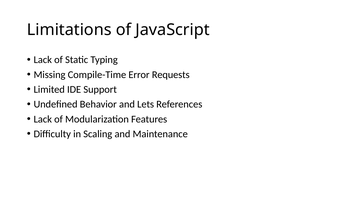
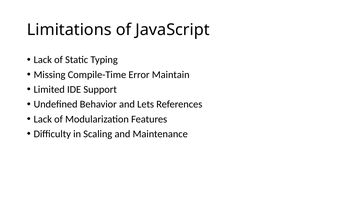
Requests: Requests -> Maintain (171, 75)
